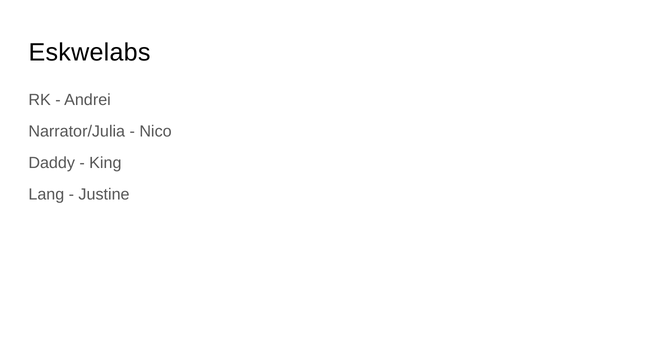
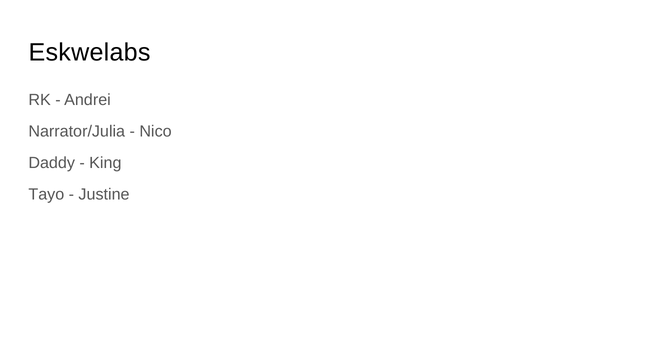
Lang: Lang -> Tayo (46, 194)
